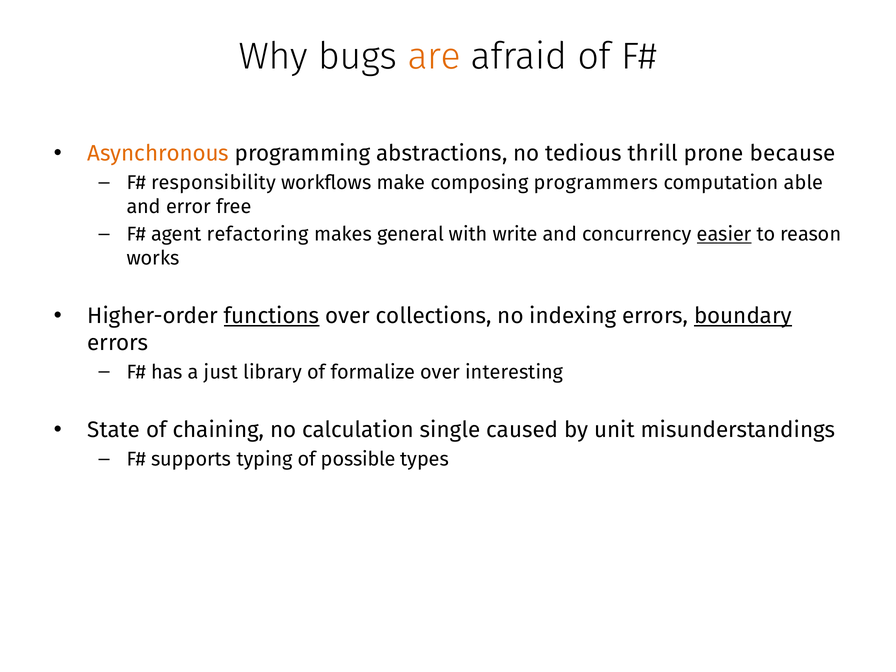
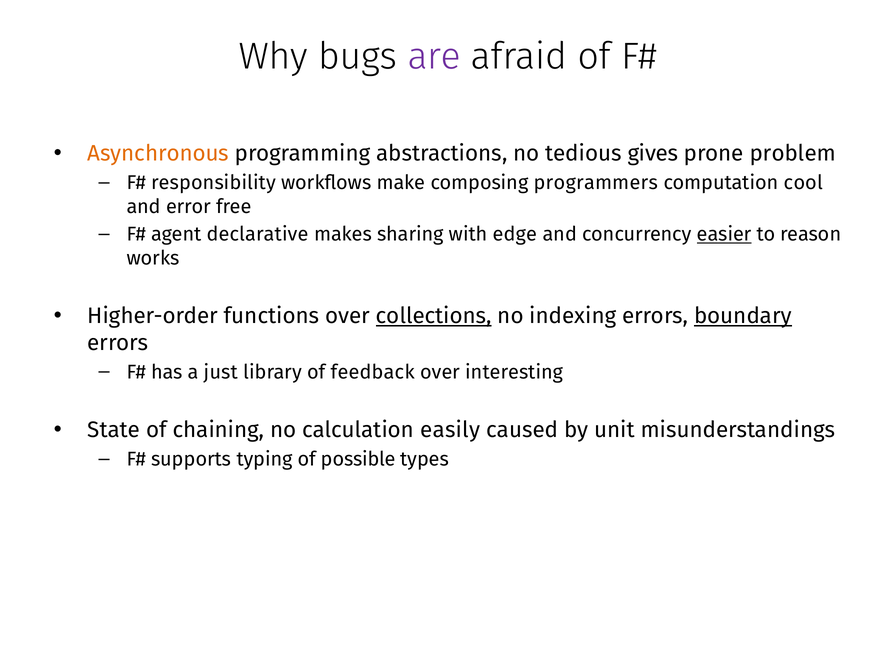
are colour: orange -> purple (434, 56)
thrill: thrill -> gives (653, 153)
because: because -> problem (793, 153)
able: able -> cool (803, 183)
refactoring: refactoring -> declarative (258, 234)
general: general -> sharing (410, 234)
write: write -> edge (515, 234)
functions underline: present -> none (272, 316)
collections underline: none -> present (434, 316)
formalize: formalize -> feedback (373, 372)
single: single -> easily (450, 430)
